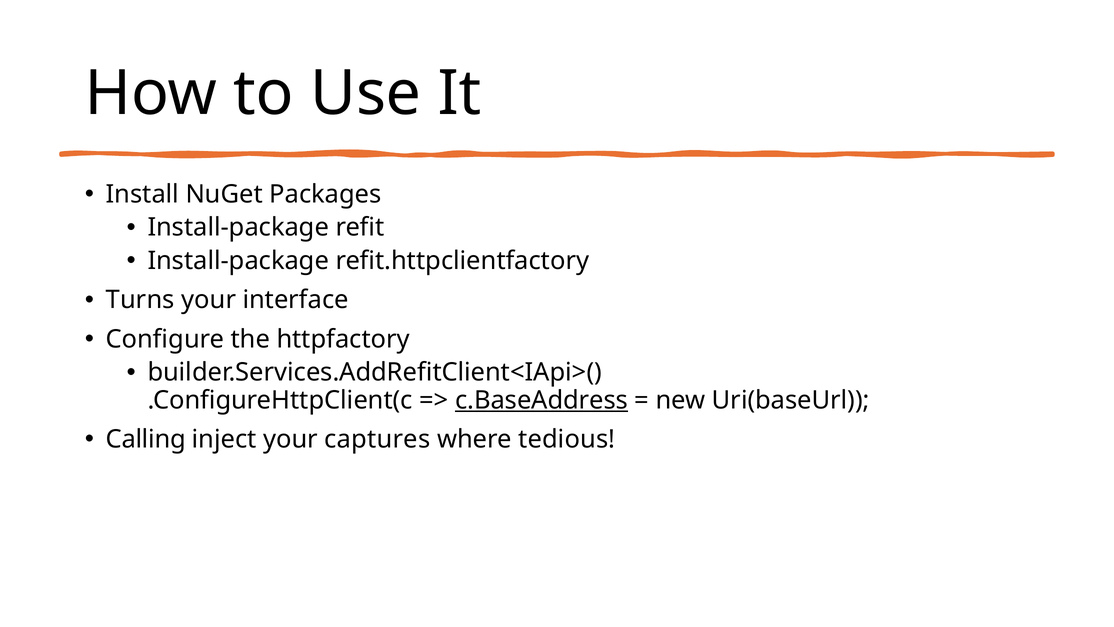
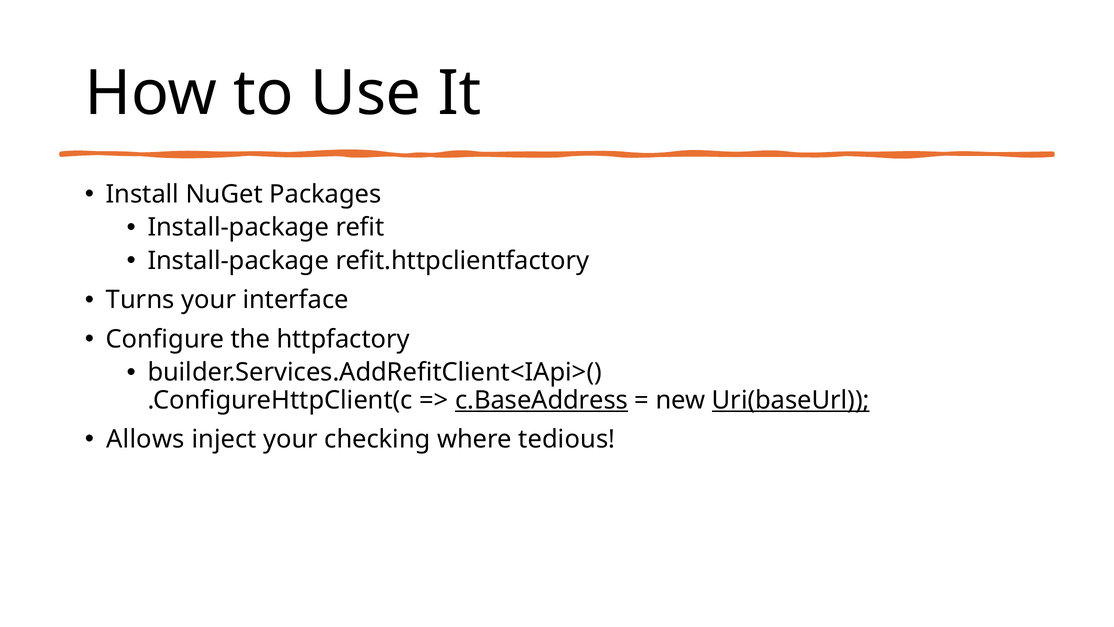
Uri(baseUrl underline: none -> present (791, 400)
Calling: Calling -> Allows (145, 439)
captures: captures -> checking (377, 439)
